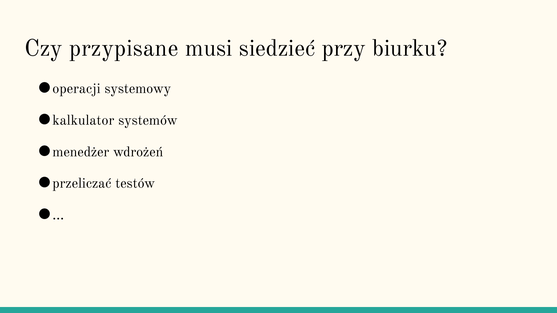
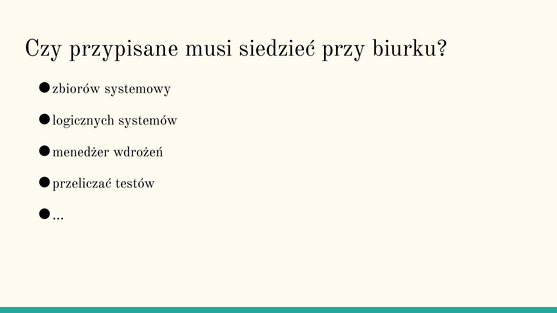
operacji: operacji -> zbiorów (76, 89)
kalkulator: kalkulator -> logicznych (83, 120)
